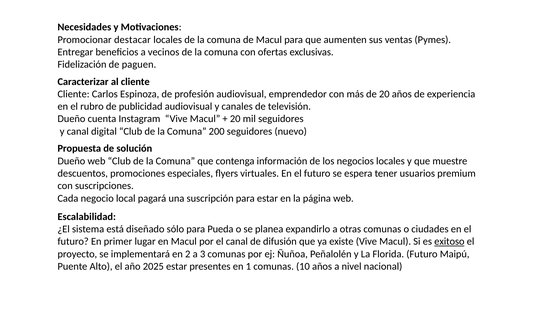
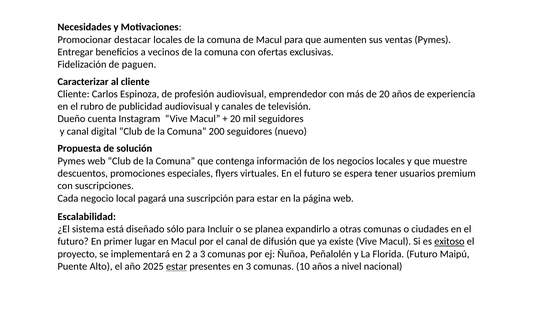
Dueño: Dueño -> Pymes (71, 161)
Pueda: Pueda -> Incluir (220, 229)
estar underline: none -> present (177, 266)
en 1: 1 -> 3 (248, 266)
